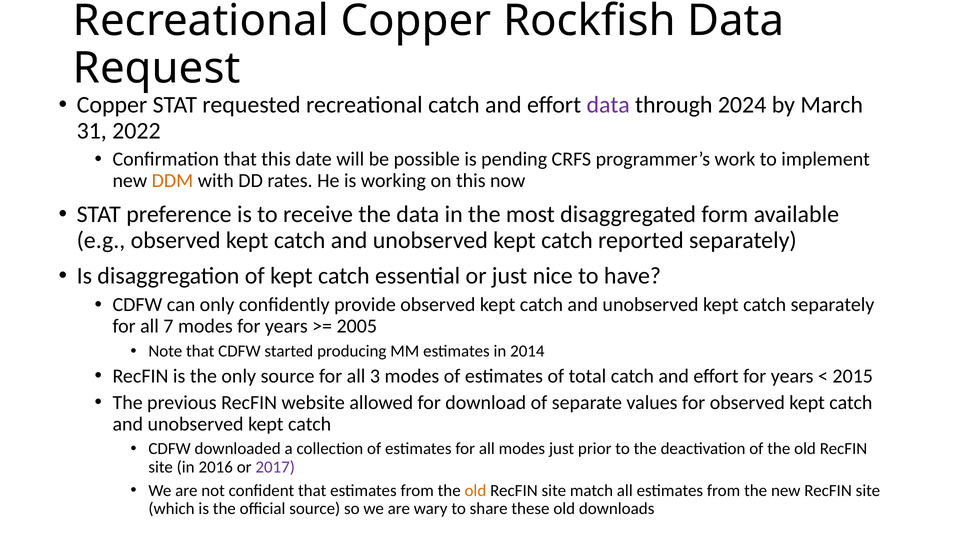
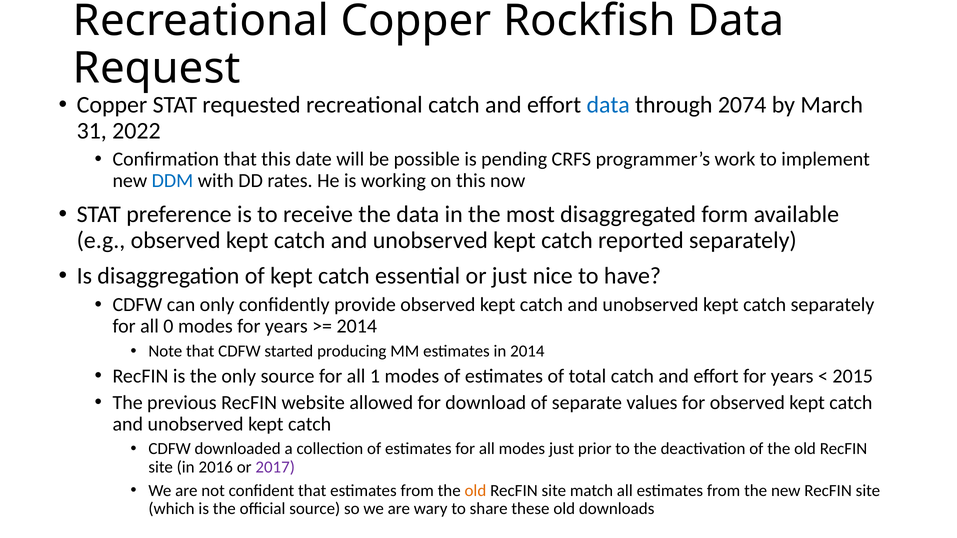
data colour: purple -> blue (608, 105)
2024: 2024 -> 2074 (742, 105)
DDM colour: orange -> blue (172, 181)
7: 7 -> 0 (168, 326)
2005: 2005 -> 2014 (357, 326)
3: 3 -> 1 (375, 376)
